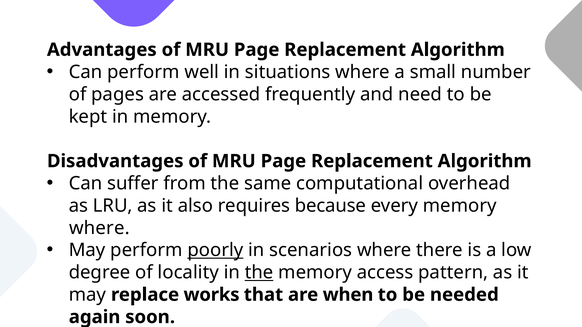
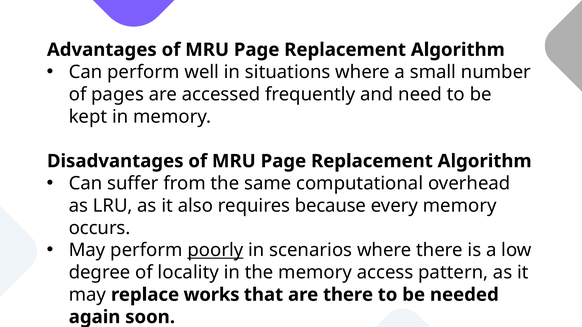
where: where -> occurs (100, 228)
the underline: present -> none (259, 273)
are when: when -> there (348, 295)
